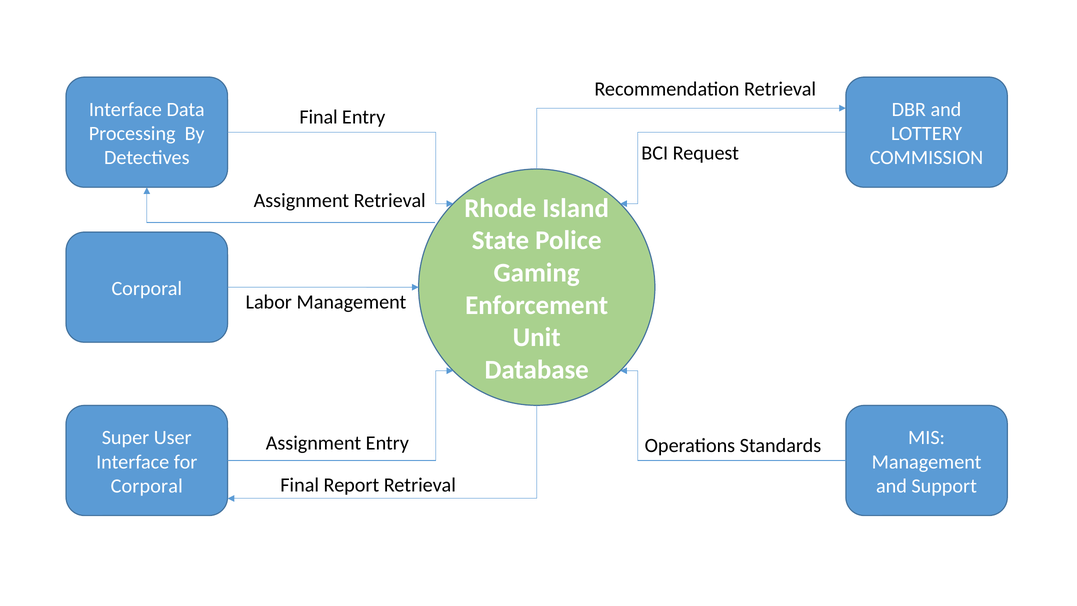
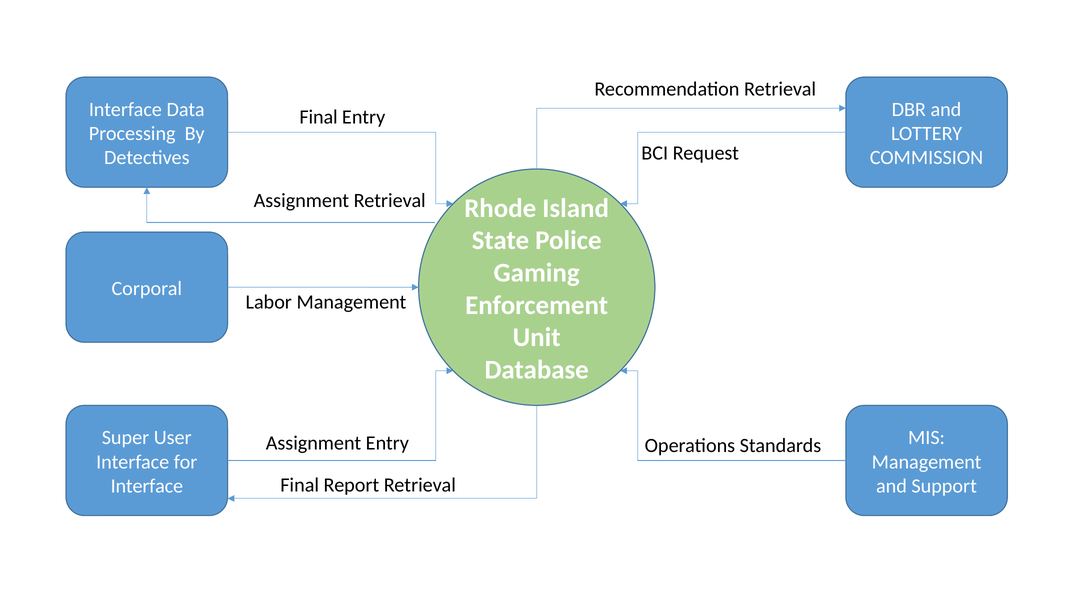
Corporal: Corporal -> Interface (147, 486)
